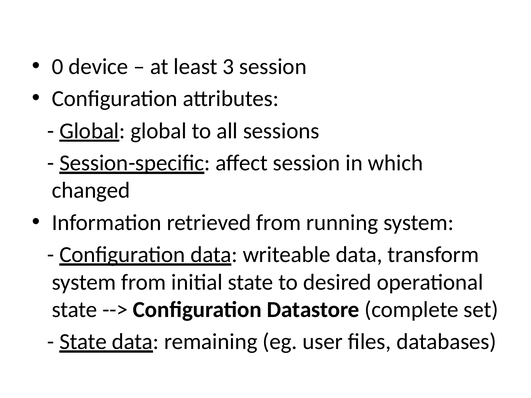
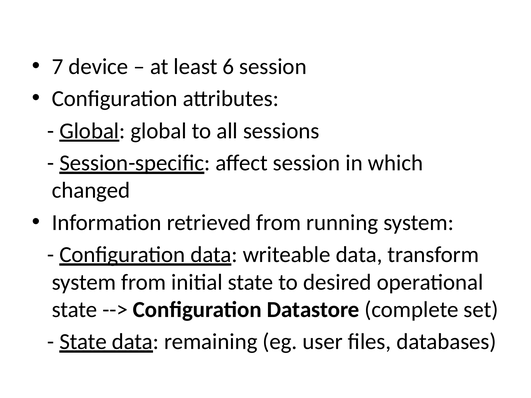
0: 0 -> 7 (58, 67)
3: 3 -> 6 (228, 67)
